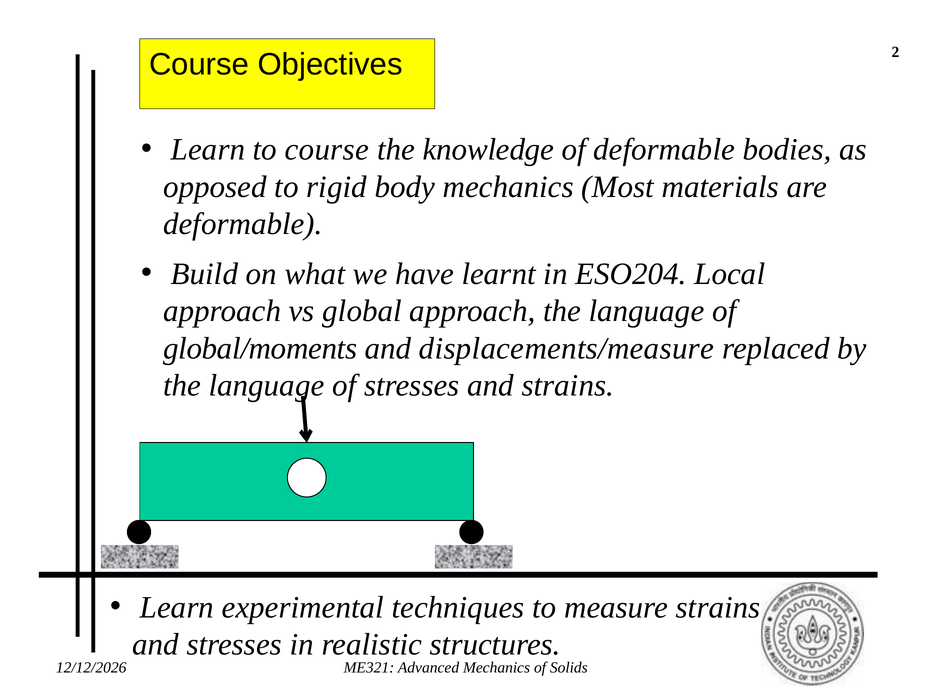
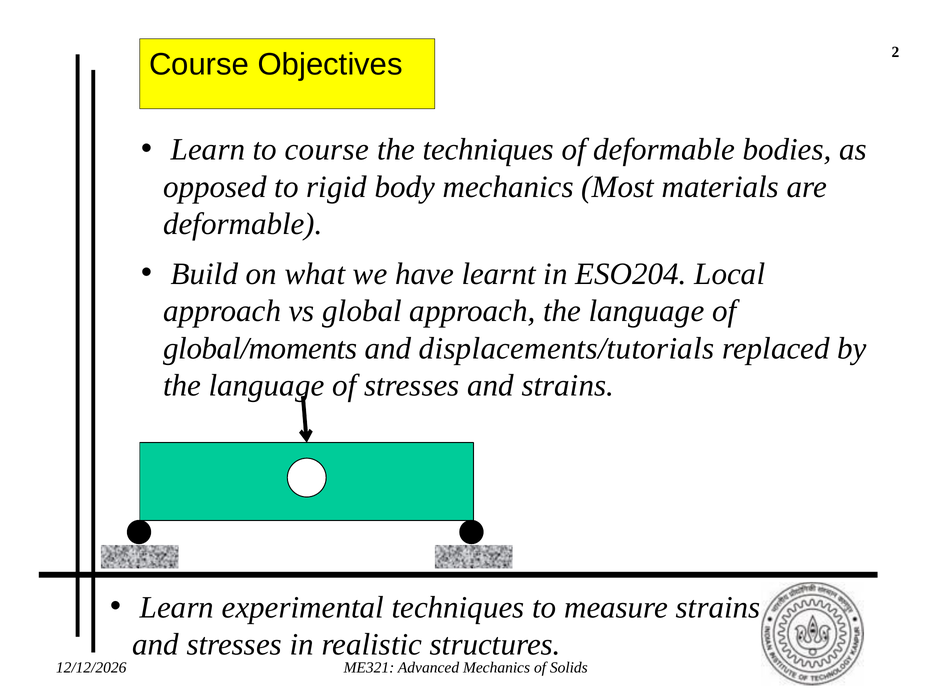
the knowledge: knowledge -> techniques (488, 150)
displacements/measure: displacements/measure -> displacements/tutorials (567, 348)
